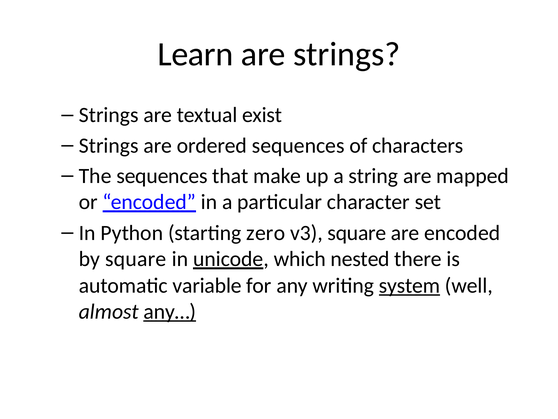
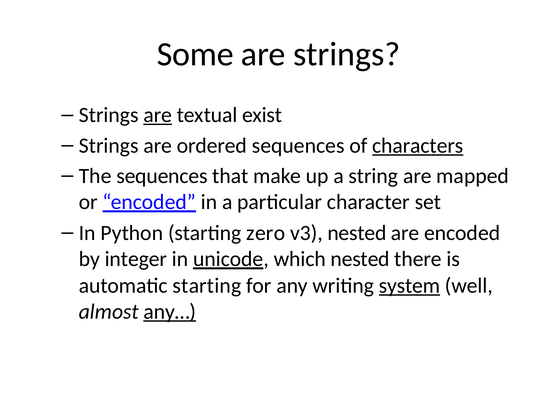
Learn: Learn -> Some (195, 54)
are underline: none -> present (158, 115)
characters underline: none -> present (418, 145)
v3 square: square -> nested (357, 233)
by square: square -> integer (136, 259)
automatic variable: variable -> starting (207, 285)
